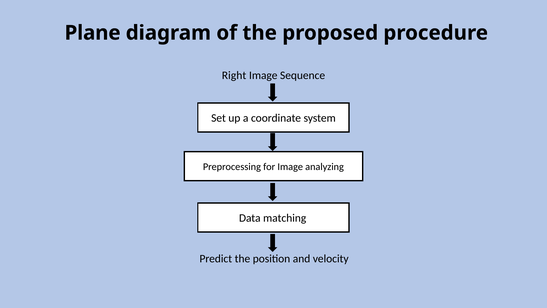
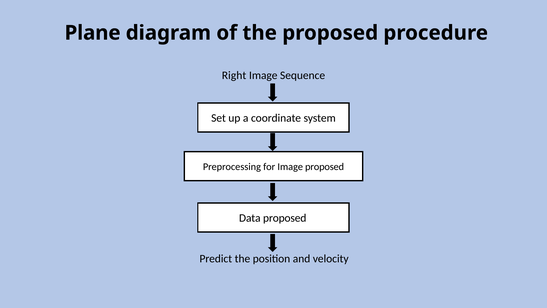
Image analyzing: analyzing -> proposed (325, 167)
Data matching: matching -> proposed (285, 218)
